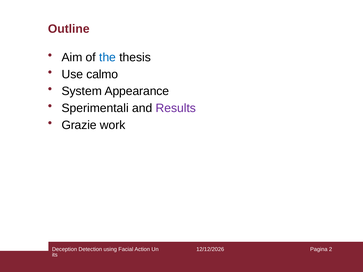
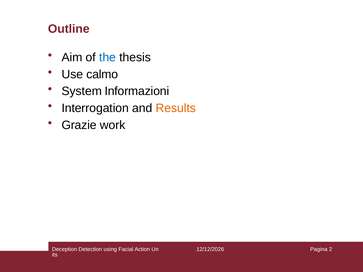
Appearance: Appearance -> Informazioni (137, 91)
Sperimentali: Sperimentali -> Interrogation (95, 108)
Results colour: purple -> orange (176, 108)
